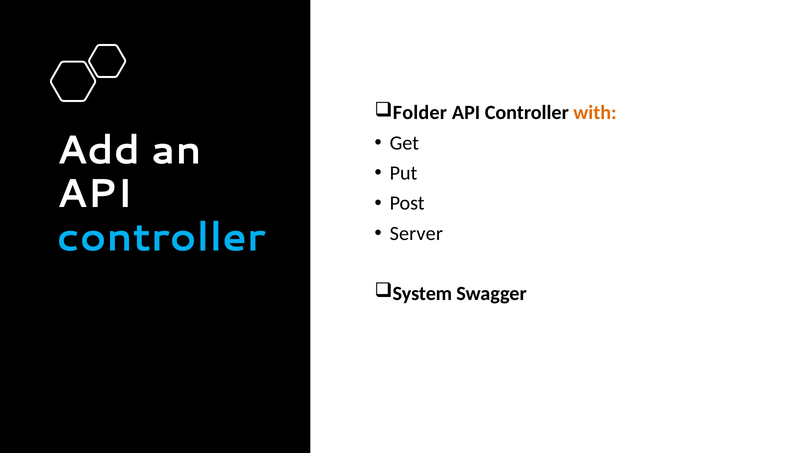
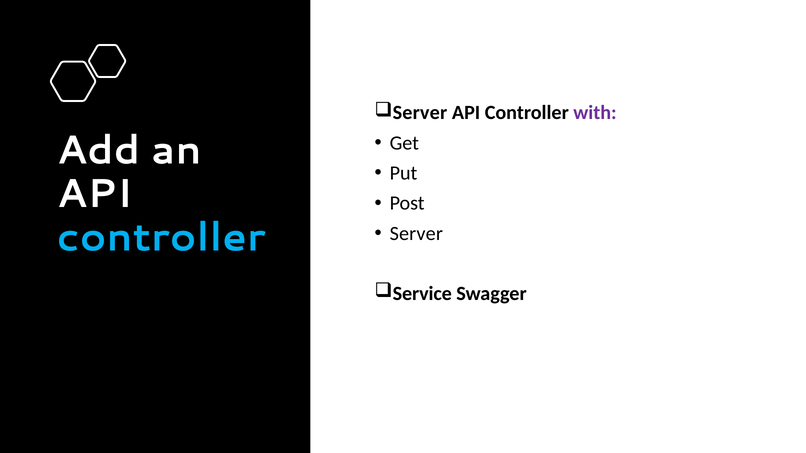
Folder: Folder -> Server (420, 113)
with colour: orange -> purple (595, 113)
System: System -> Service (422, 294)
